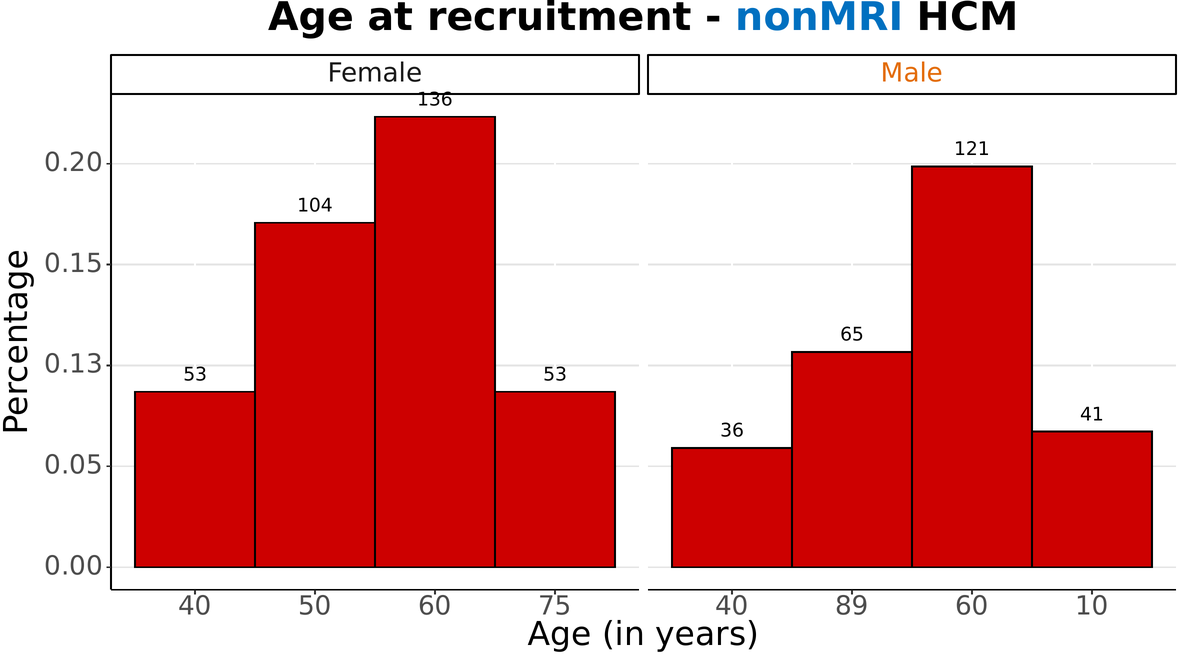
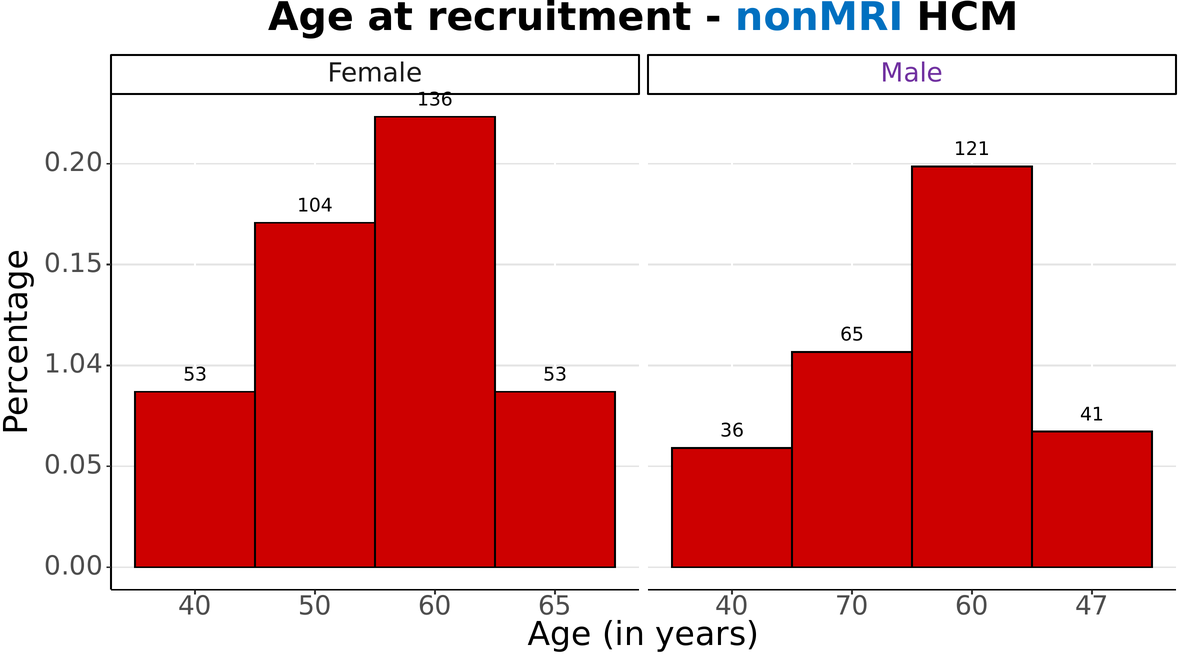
Male colour: orange -> purple (912, 73)
0.13: 0.13 -> 1.04 (74, 364)
60 75: 75 -> 65 (555, 606)
89: 89 -> 70 (852, 606)
10: 10 -> 47 (1092, 606)
